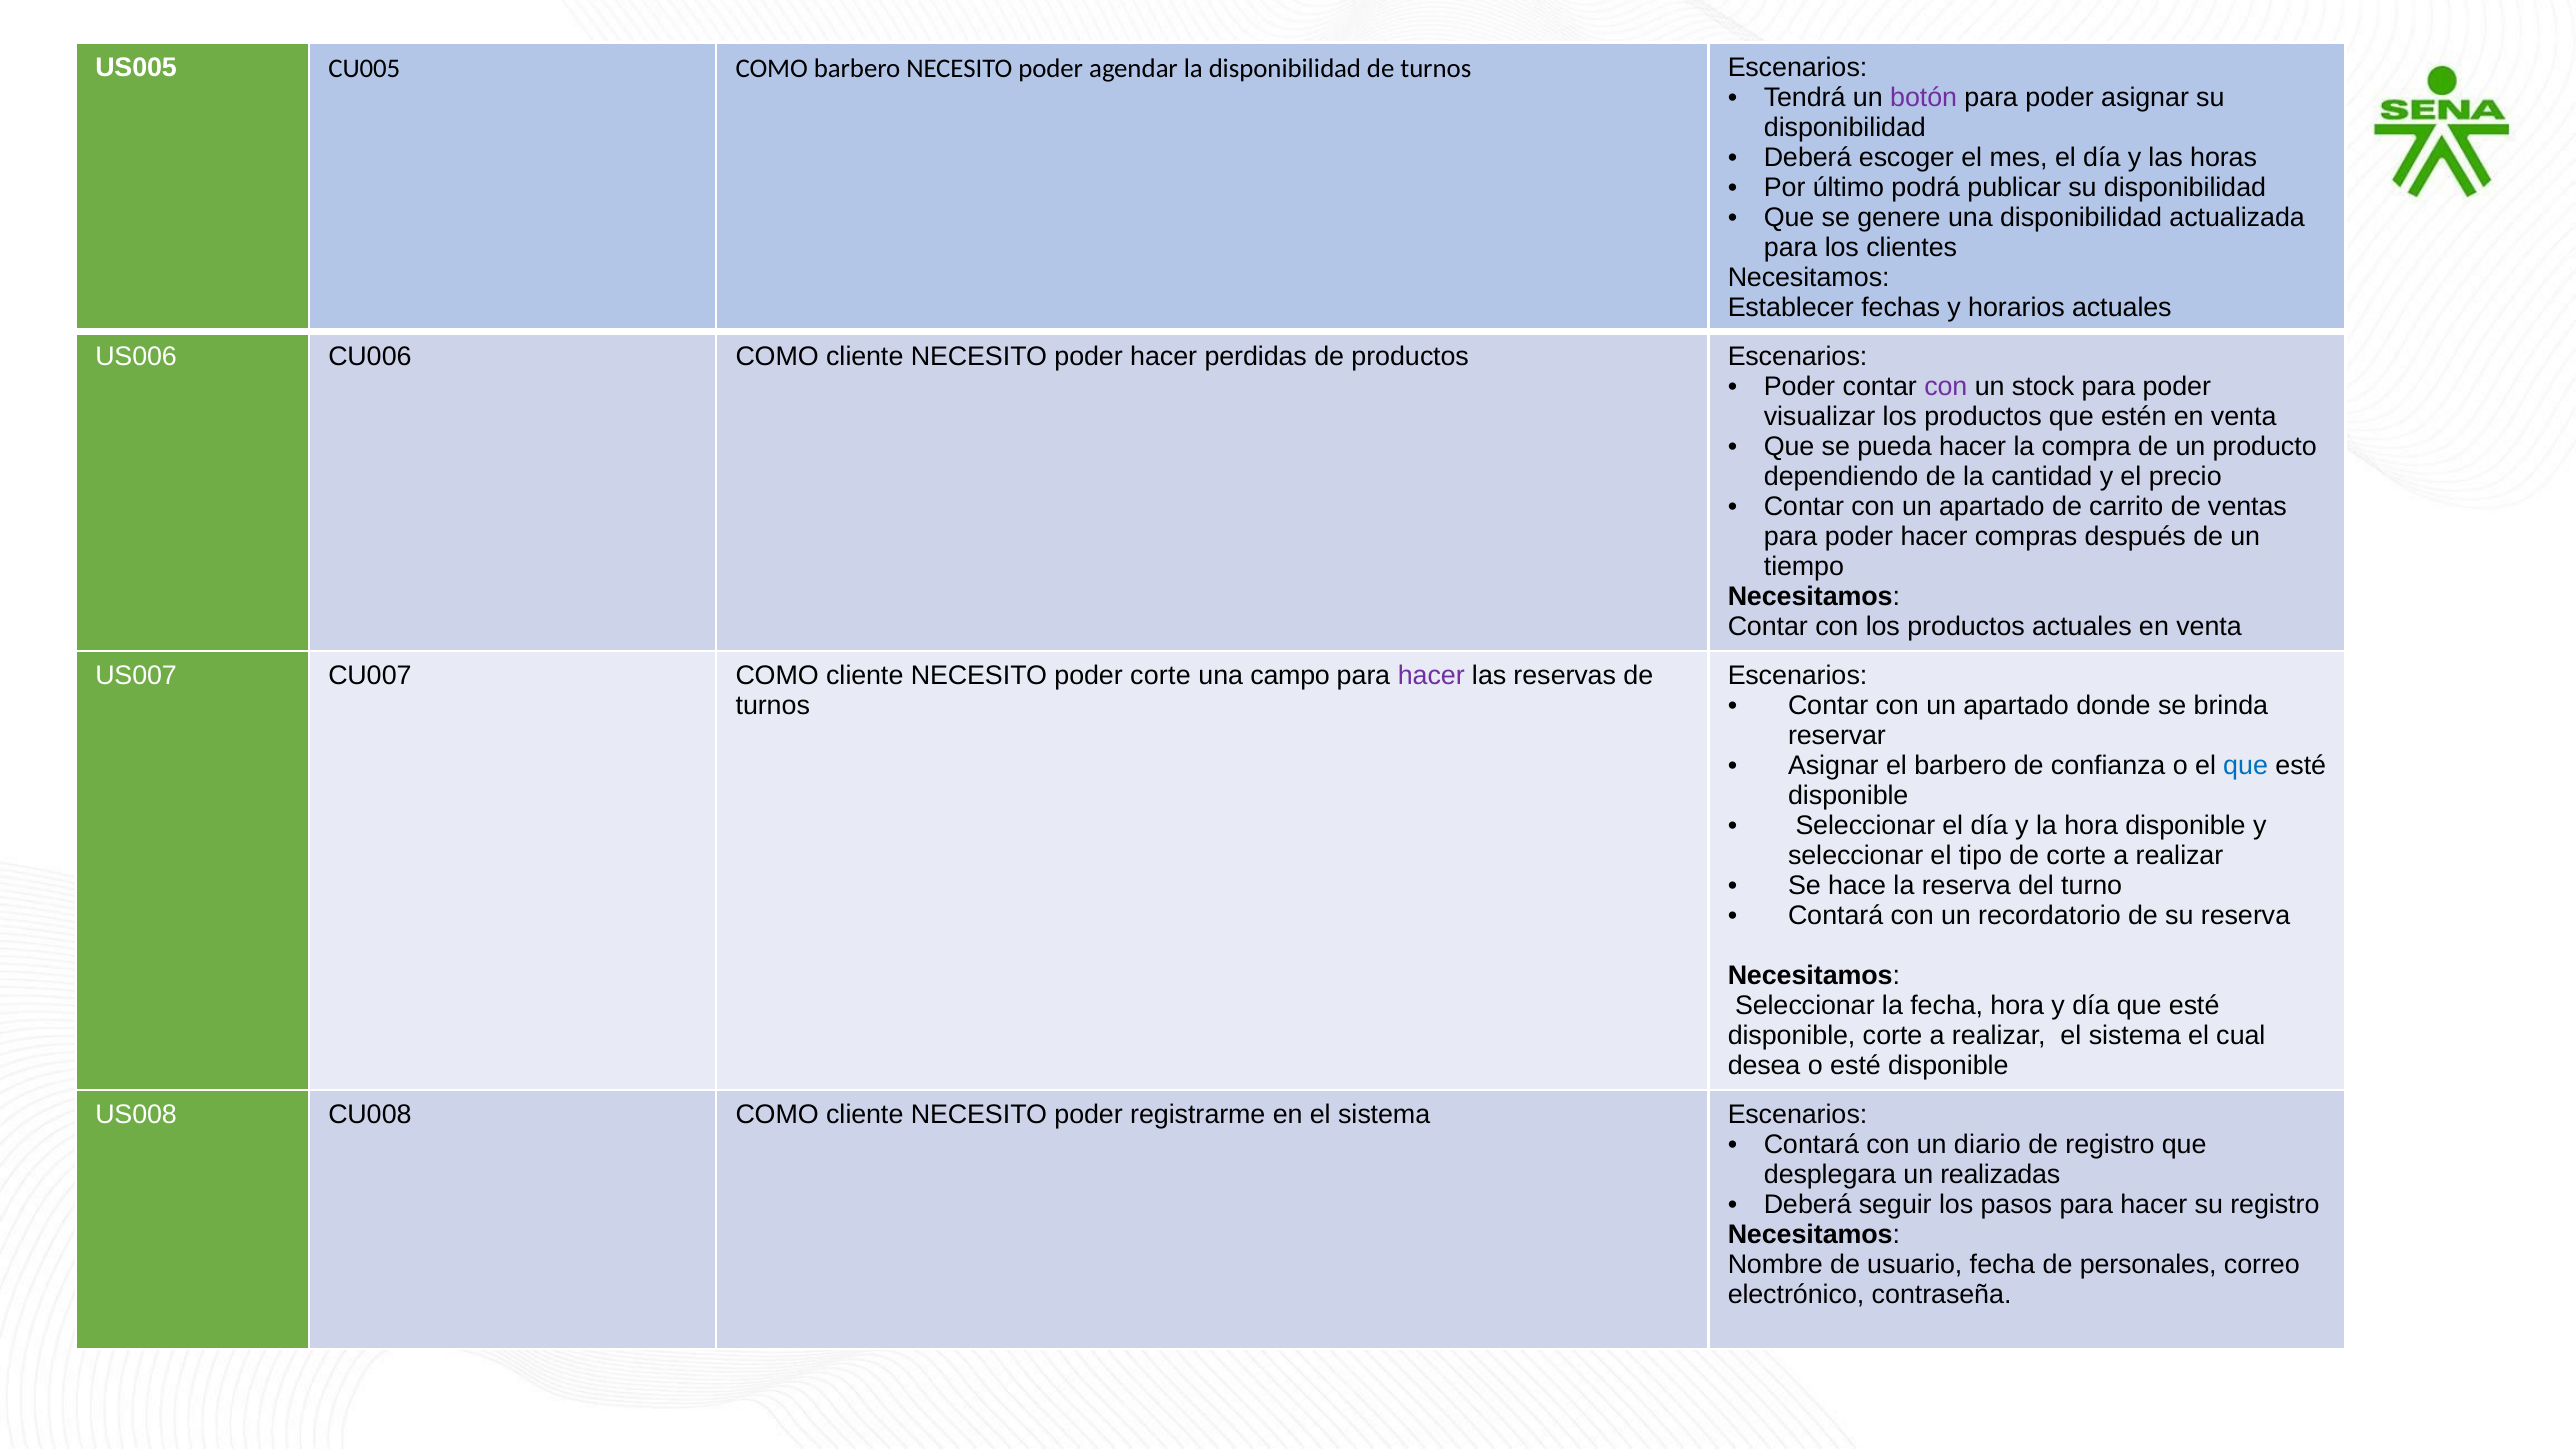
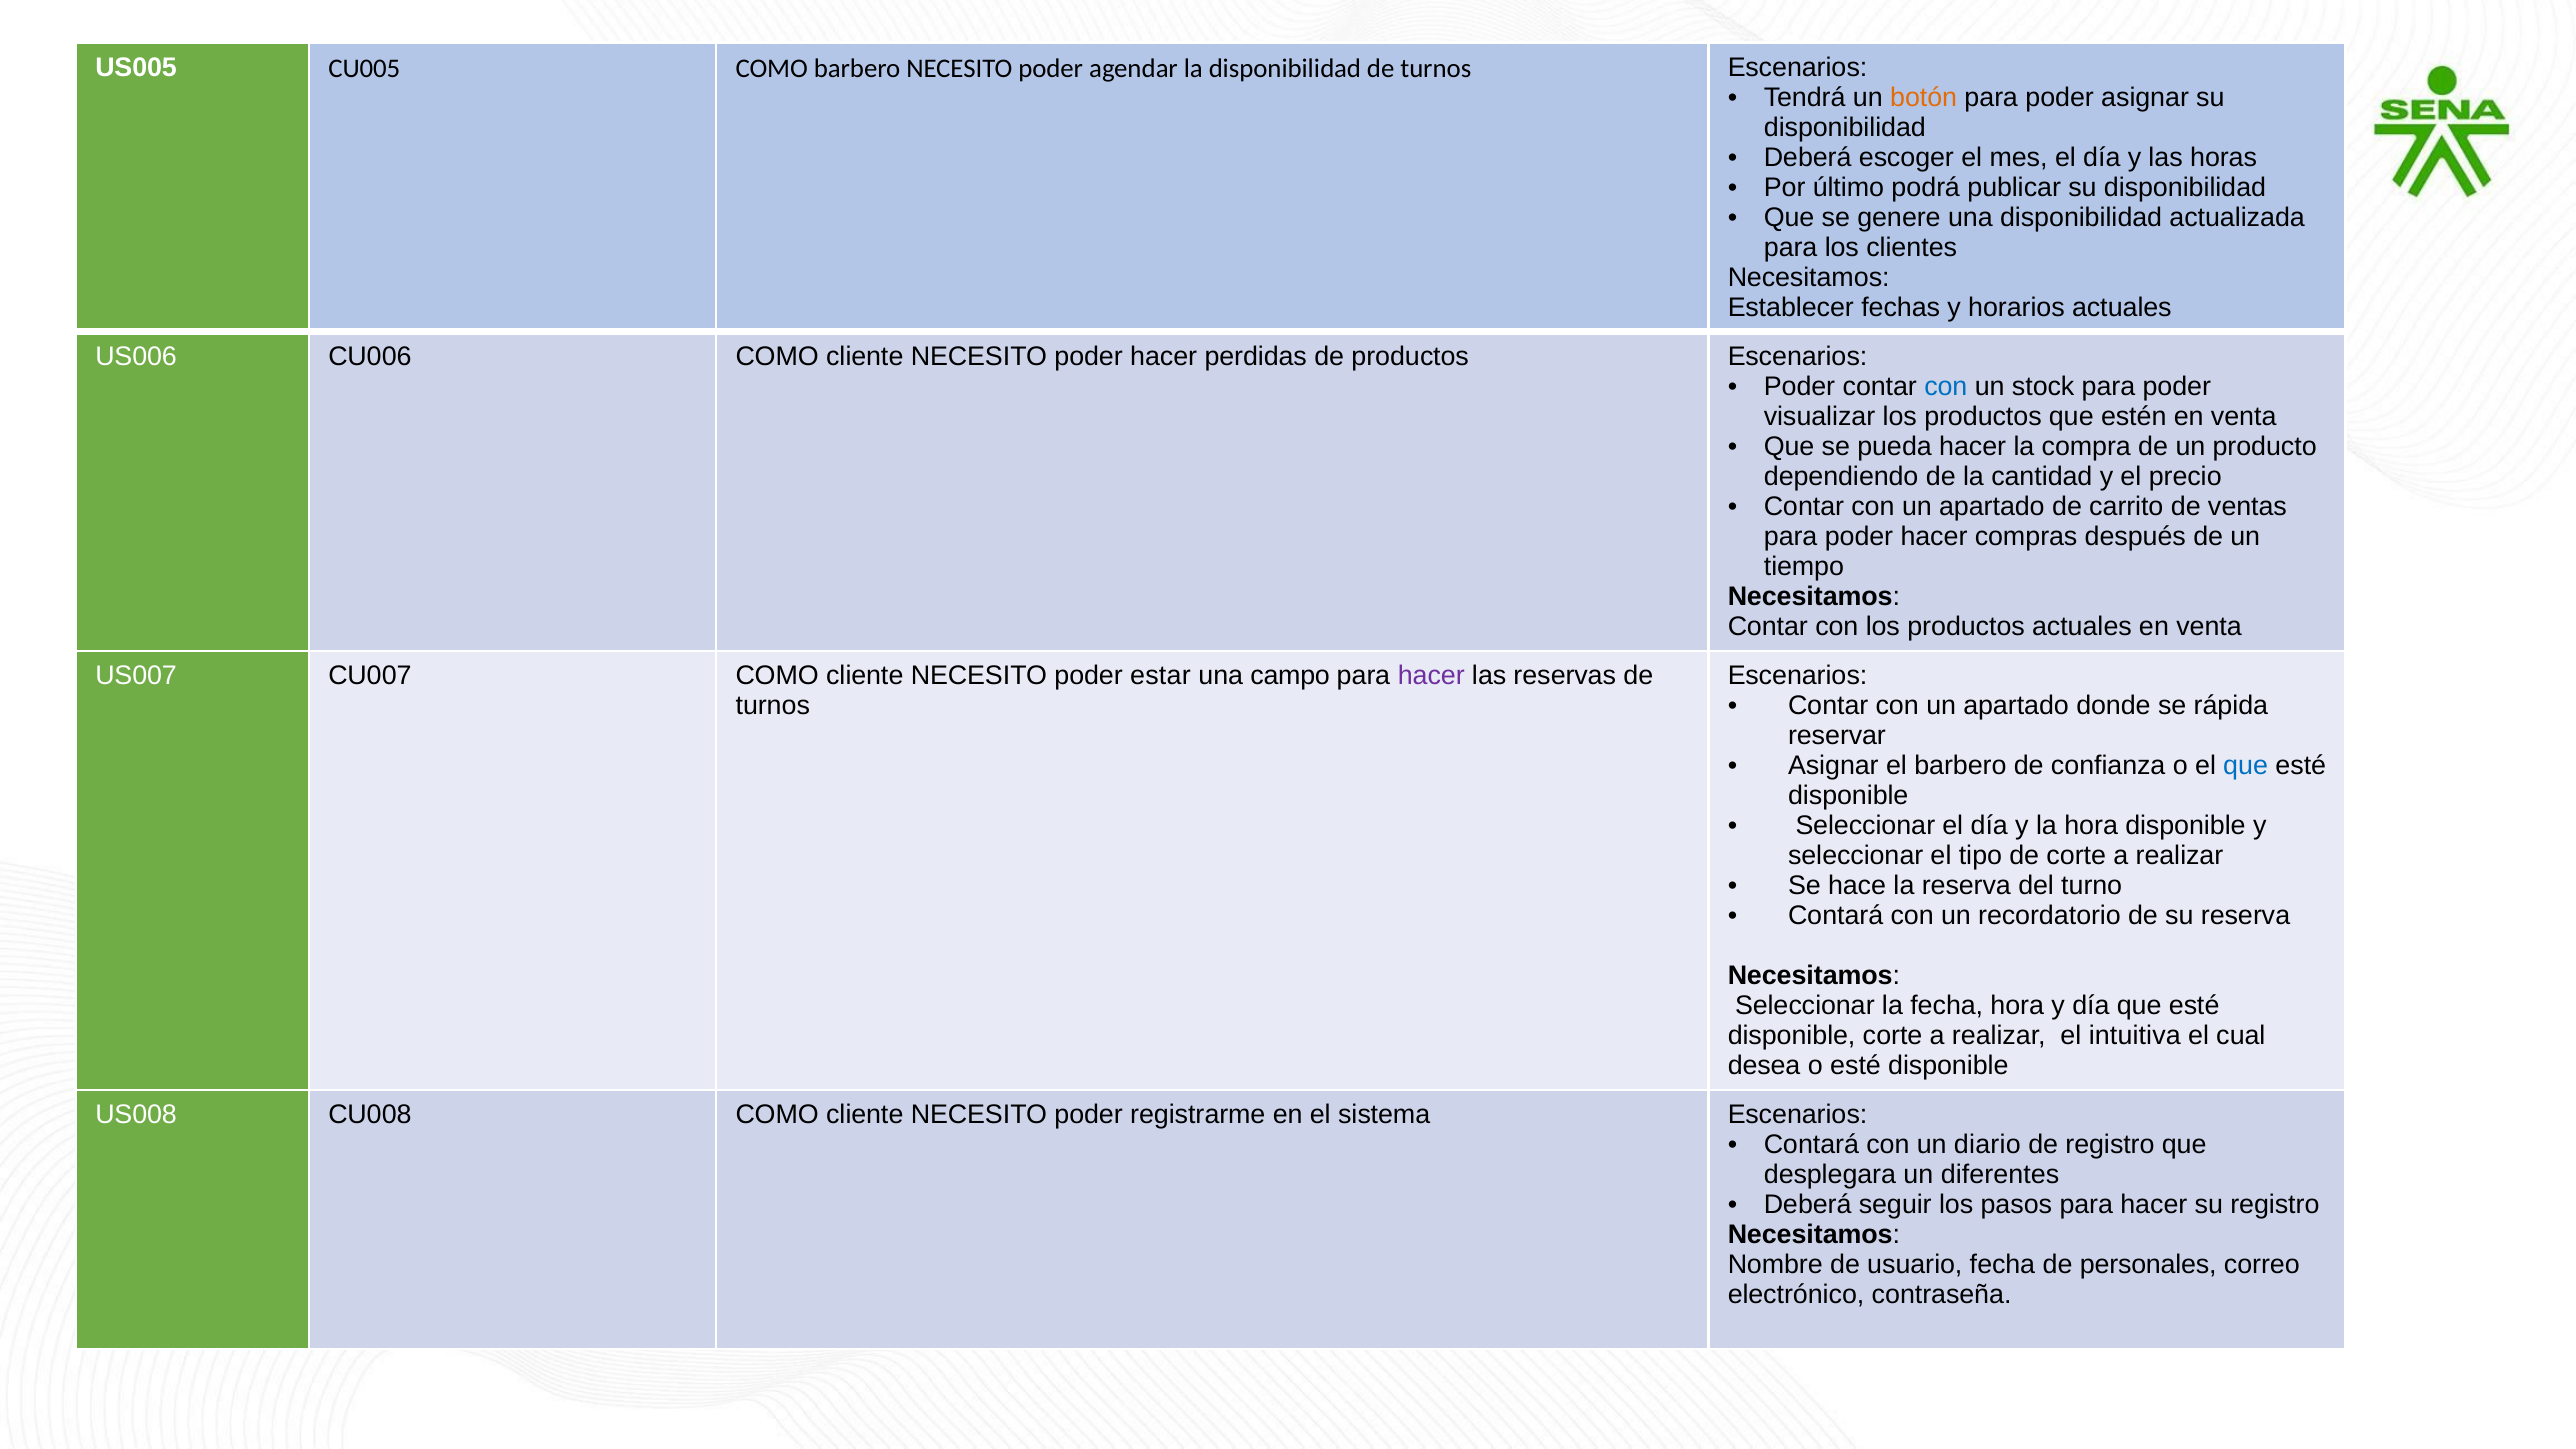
botón colour: purple -> orange (1924, 97)
con colour: purple -> blue (1946, 387)
poder corte: corte -> estar (1160, 676)
brinda: brinda -> rápida (2231, 706)
realizar el sistema: sistema -> intuitiva (2135, 1035)
realizadas: realizadas -> diferentes (2000, 1175)
